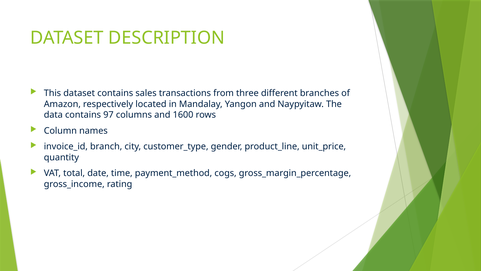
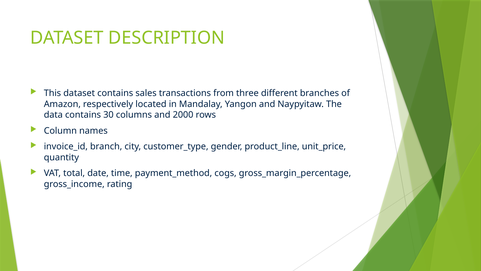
97: 97 -> 30 (108, 115)
1600: 1600 -> 2000 (183, 115)
